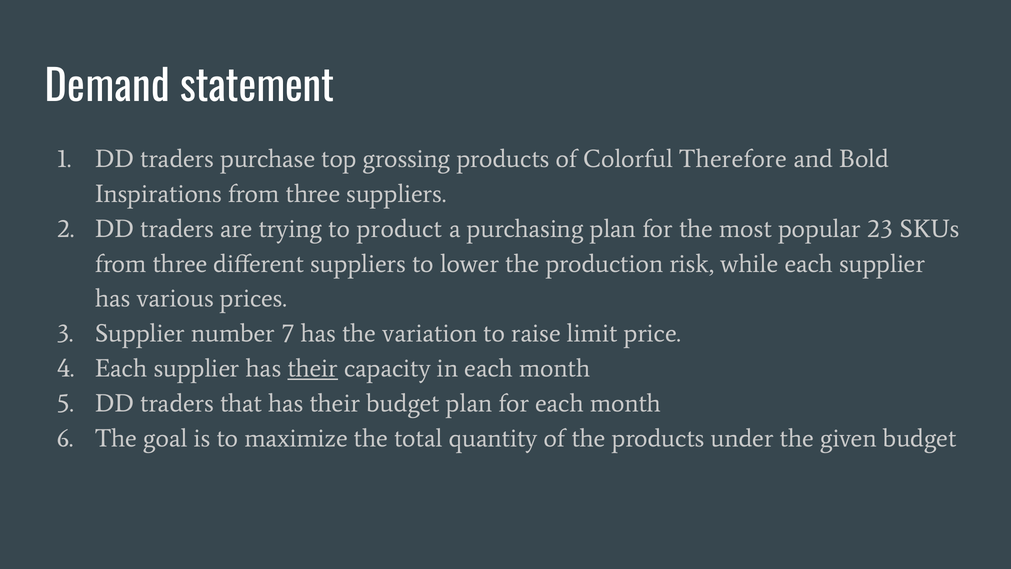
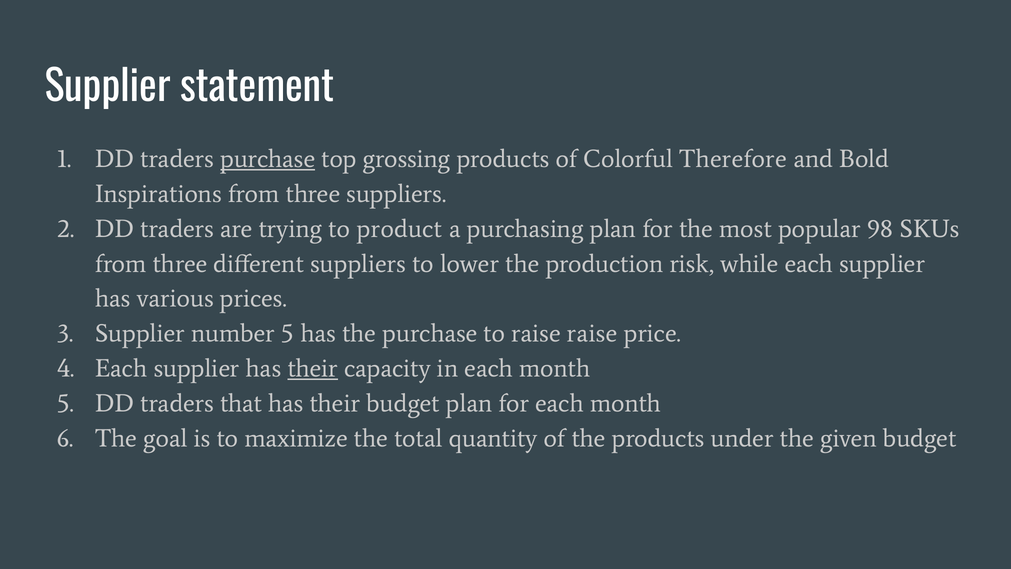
Demand: Demand -> Supplier (108, 88)
purchase underline: none -> present (268, 159)
23: 23 -> 98 (880, 229)
number 7: 7 -> 5 (288, 333)
the variation: variation -> purchase (430, 333)
raise limit: limit -> raise (592, 333)
